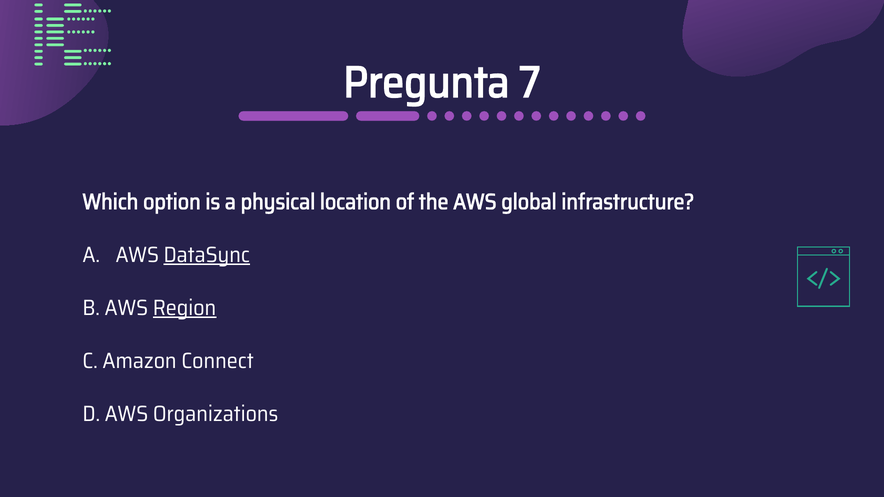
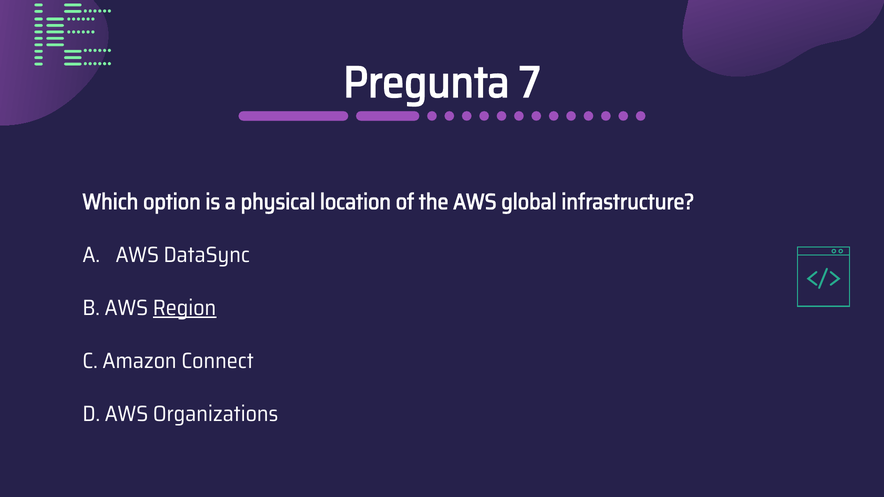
DataSync underline: present -> none (207, 255)
